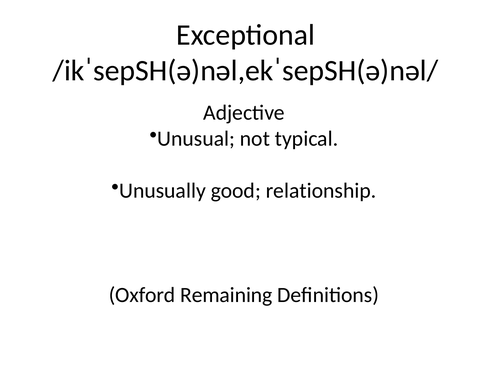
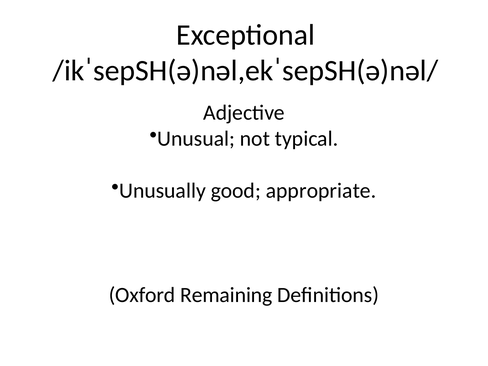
relationship: relationship -> appropriate (321, 191)
